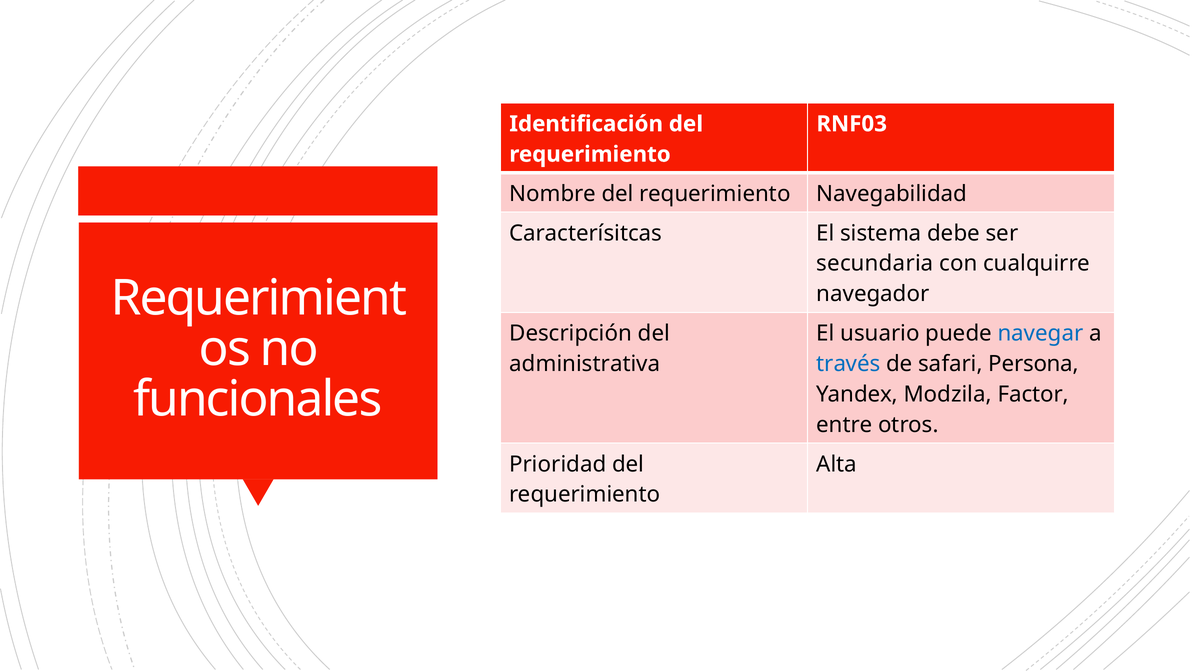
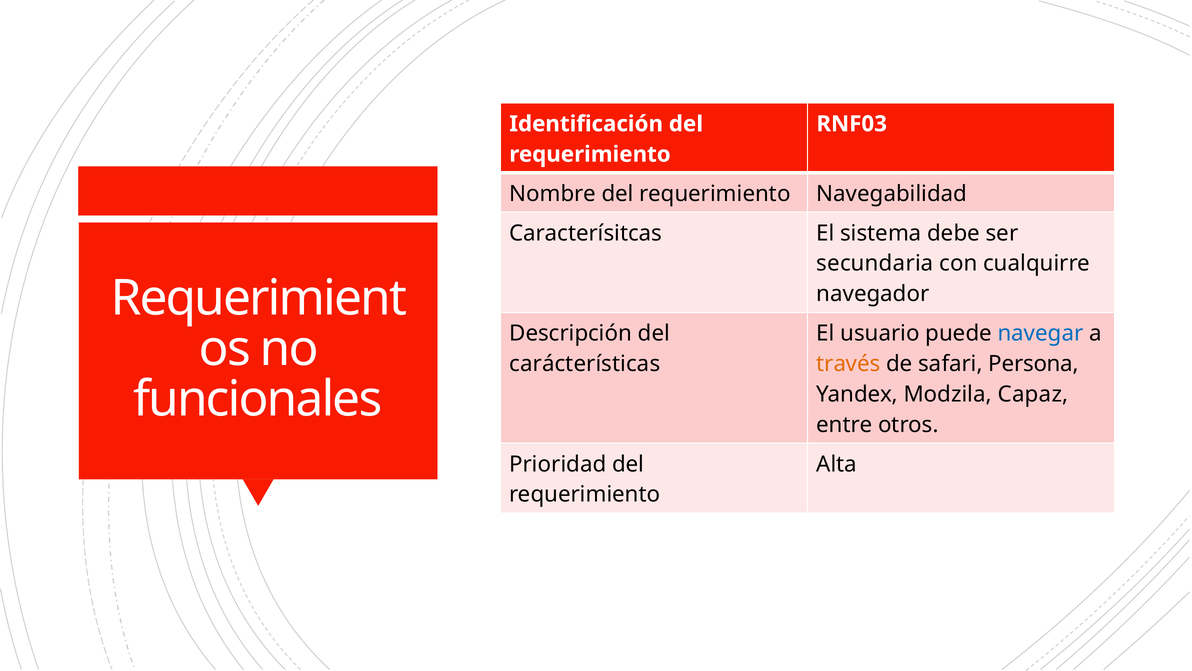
administrativa: administrativa -> carácterísticas (585, 364)
través colour: blue -> orange (848, 364)
Factor: Factor -> Capaz (1033, 394)
